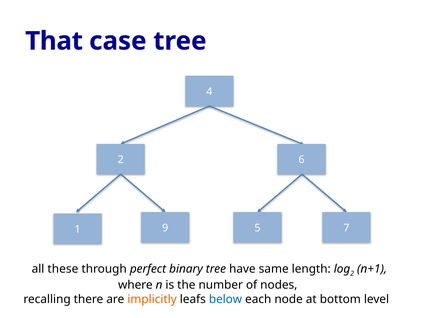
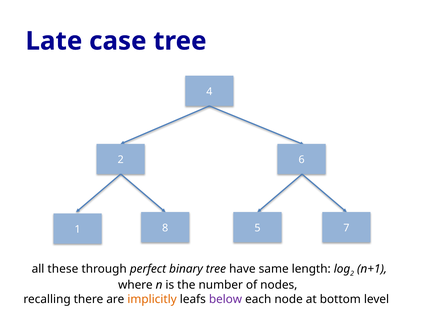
That: That -> Late (54, 41)
9: 9 -> 8 (165, 228)
below colour: blue -> purple (226, 299)
